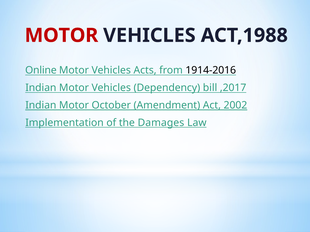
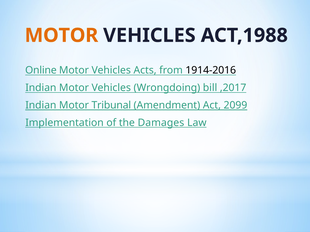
MOTOR colour: red -> orange (61, 35)
Dependency: Dependency -> Wrongdoing (167, 88)
October: October -> Tribunal (111, 105)
2002: 2002 -> 2099 (235, 105)
